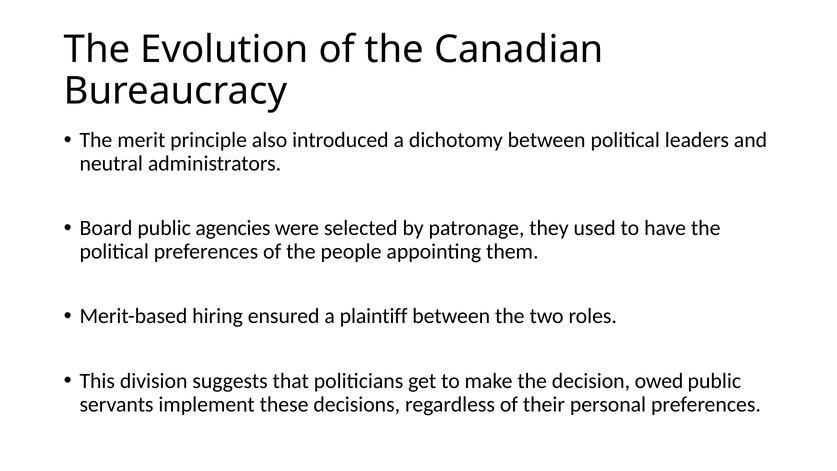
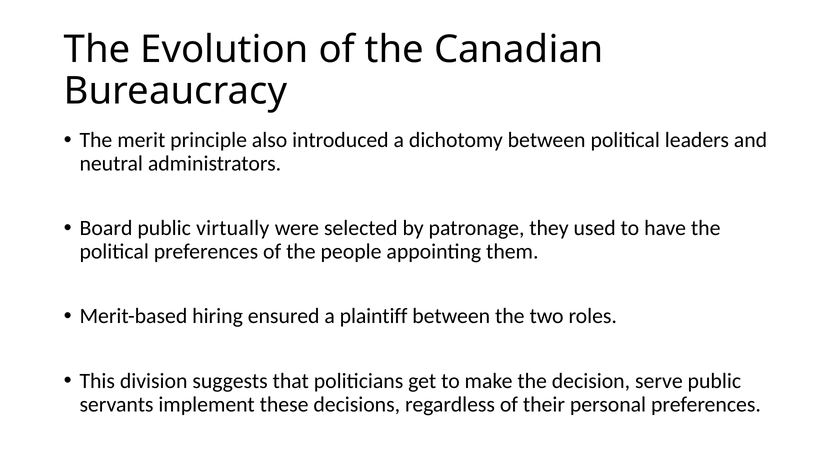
agencies: agencies -> virtually (233, 228)
owed: owed -> serve (659, 381)
